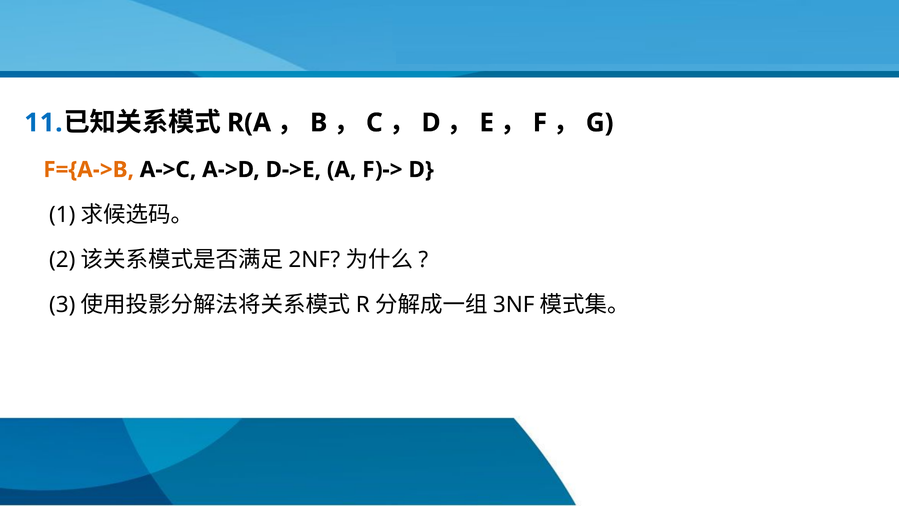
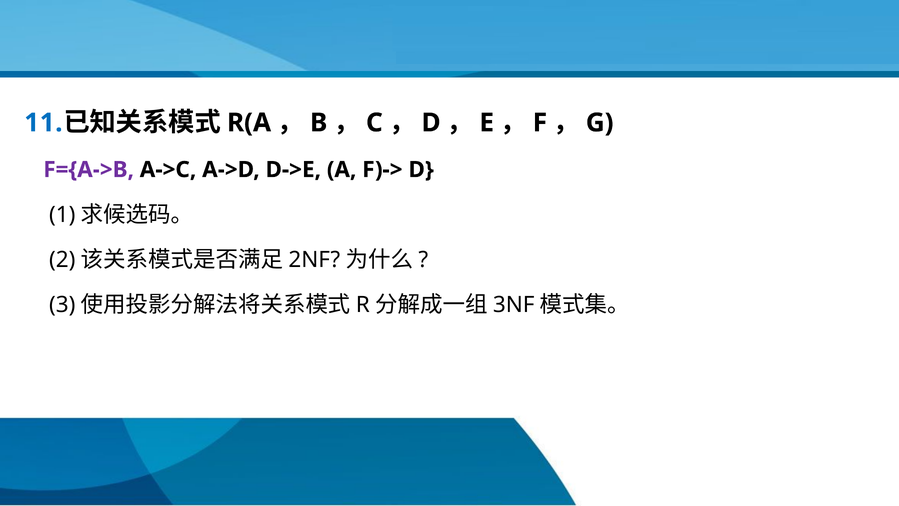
F={A->B colour: orange -> purple (89, 170)
